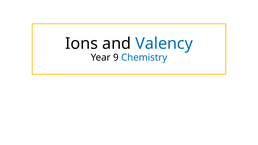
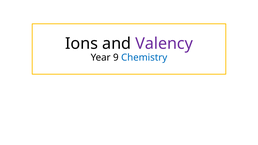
Valency colour: blue -> purple (164, 44)
